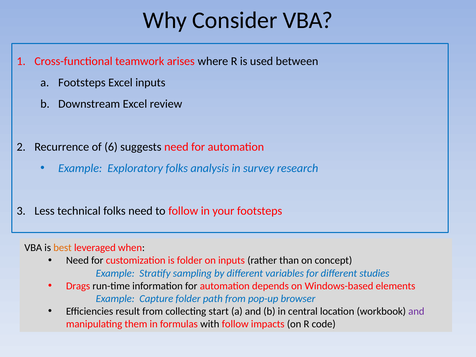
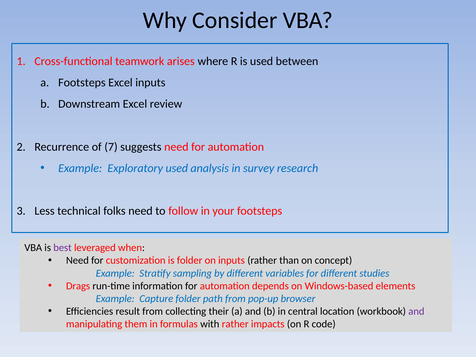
6: 6 -> 7 (111, 147)
Exploratory folks: folks -> used (177, 168)
best colour: orange -> purple (63, 248)
start: start -> their (219, 311)
with follow: follow -> rather (235, 324)
